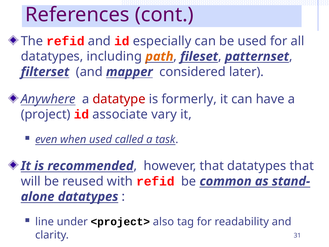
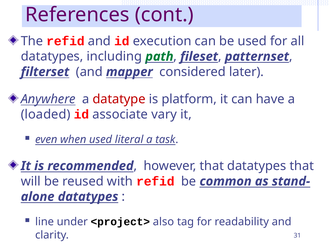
especially: especially -> execution (162, 41)
path colour: orange -> green (159, 56)
formerly: formerly -> platform (189, 99)
project: project -> loaded (46, 114)
called: called -> literal (129, 139)
